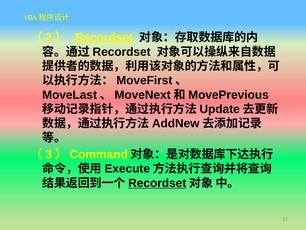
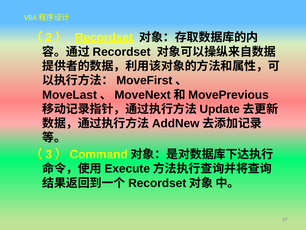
Recordset underline: present -> none (157, 183)
